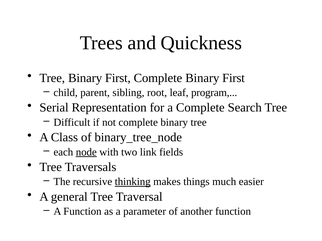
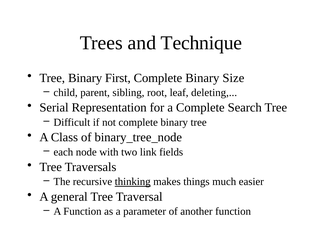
Quickness: Quickness -> Technique (201, 43)
Complete Binary First: First -> Size (233, 78)
program: program -> deleting (214, 93)
node underline: present -> none (86, 152)
